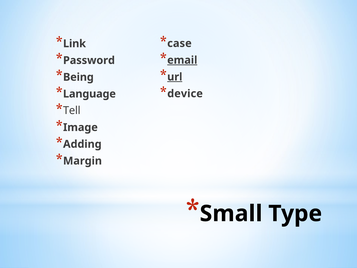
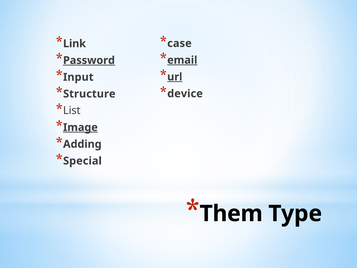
Password underline: none -> present (89, 60)
Being: Being -> Input (78, 77)
Language: Language -> Structure (89, 94)
Tell: Tell -> List (72, 111)
Image underline: none -> present (80, 127)
Margin: Margin -> Special (82, 161)
Small: Small -> Them (231, 213)
